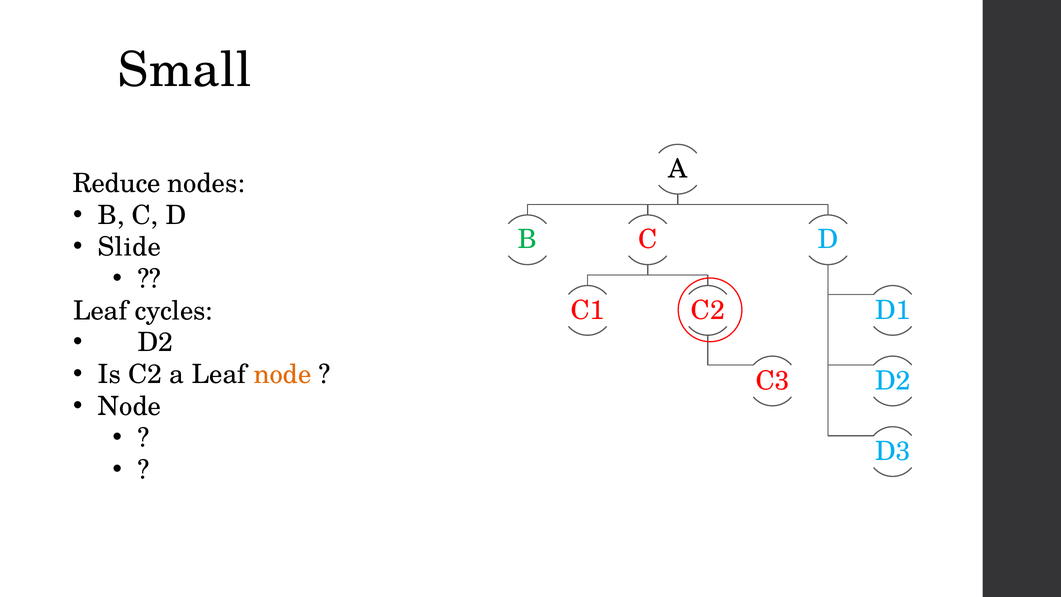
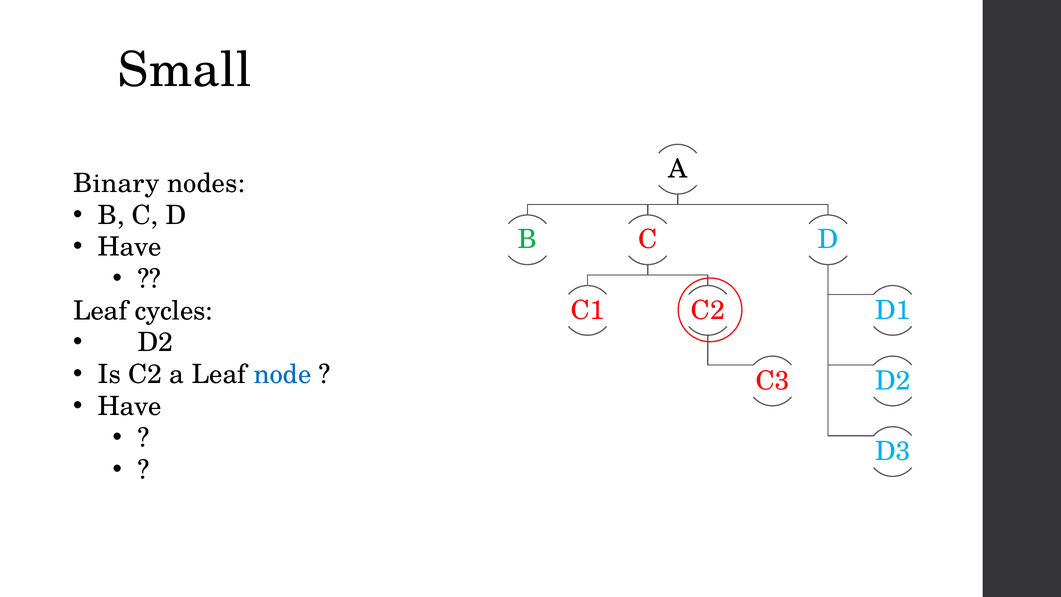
Reduce: Reduce -> Binary (116, 183)
Slide: Slide -> Have (130, 247)
node colour: orange -> blue (282, 374)
Node: Node -> Have (130, 406)
